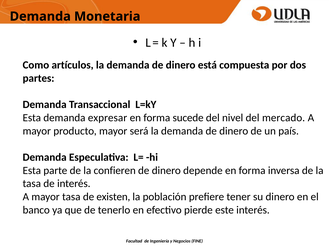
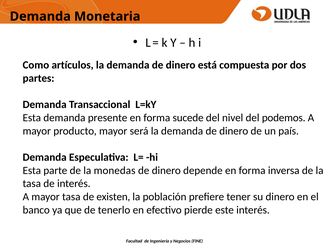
expresar: expresar -> presente (108, 118)
mercado: mercado -> podemos (284, 118)
confieren: confieren -> monedas (115, 170)
